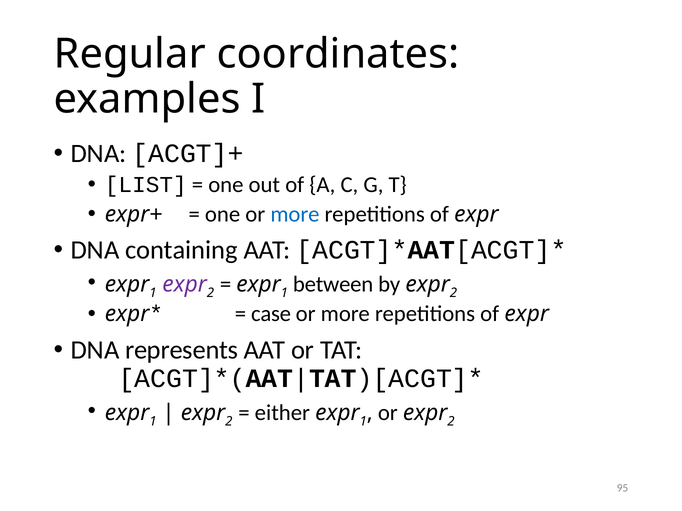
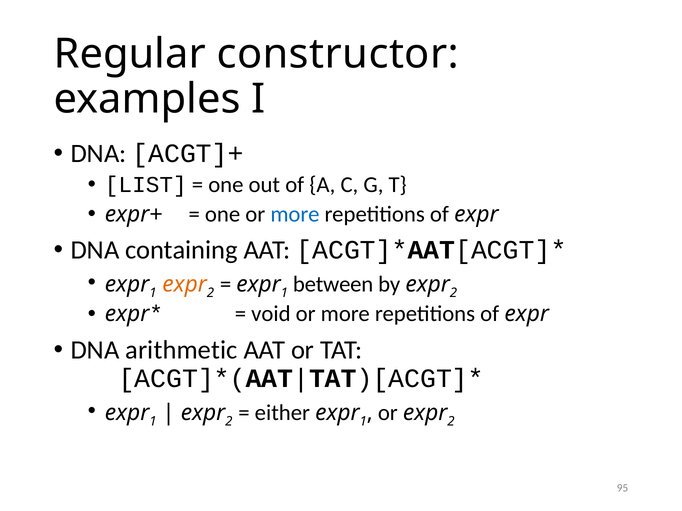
coordinates: coordinates -> constructor (338, 54)
expr colour: purple -> orange (185, 284)
case: case -> void (271, 314)
represents: represents -> arithmetic (181, 350)
